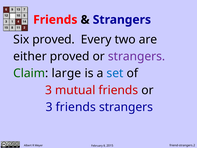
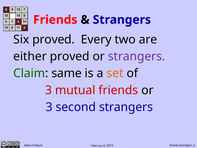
large: large -> same (67, 73)
set colour: blue -> orange (115, 73)
3 friends: friends -> second (76, 107)
